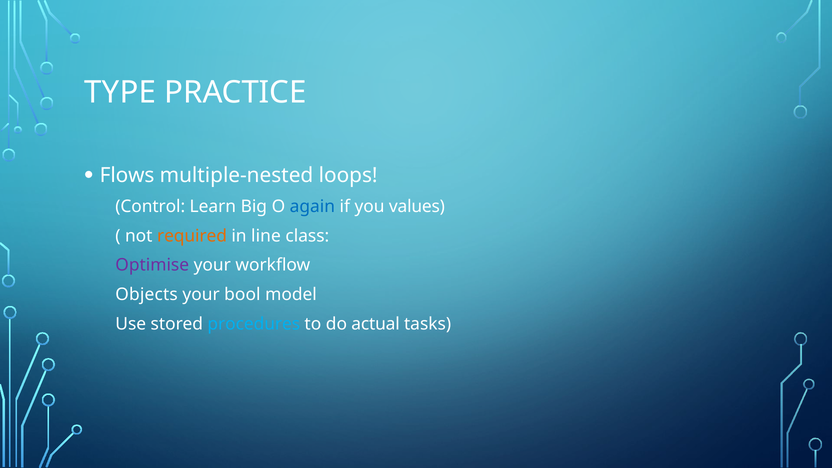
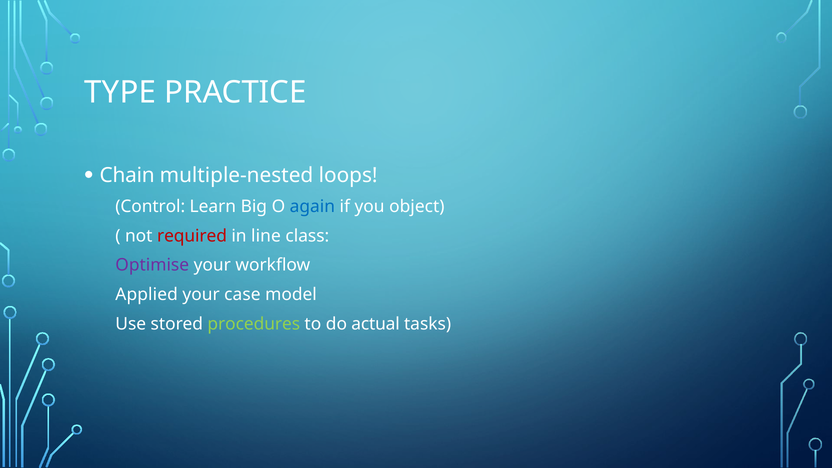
Flows: Flows -> Chain (127, 176)
values: values -> object (417, 207)
required colour: orange -> red (192, 236)
Objects: Objects -> Applied (147, 295)
bool: bool -> case (242, 295)
procedures colour: light blue -> light green (254, 324)
